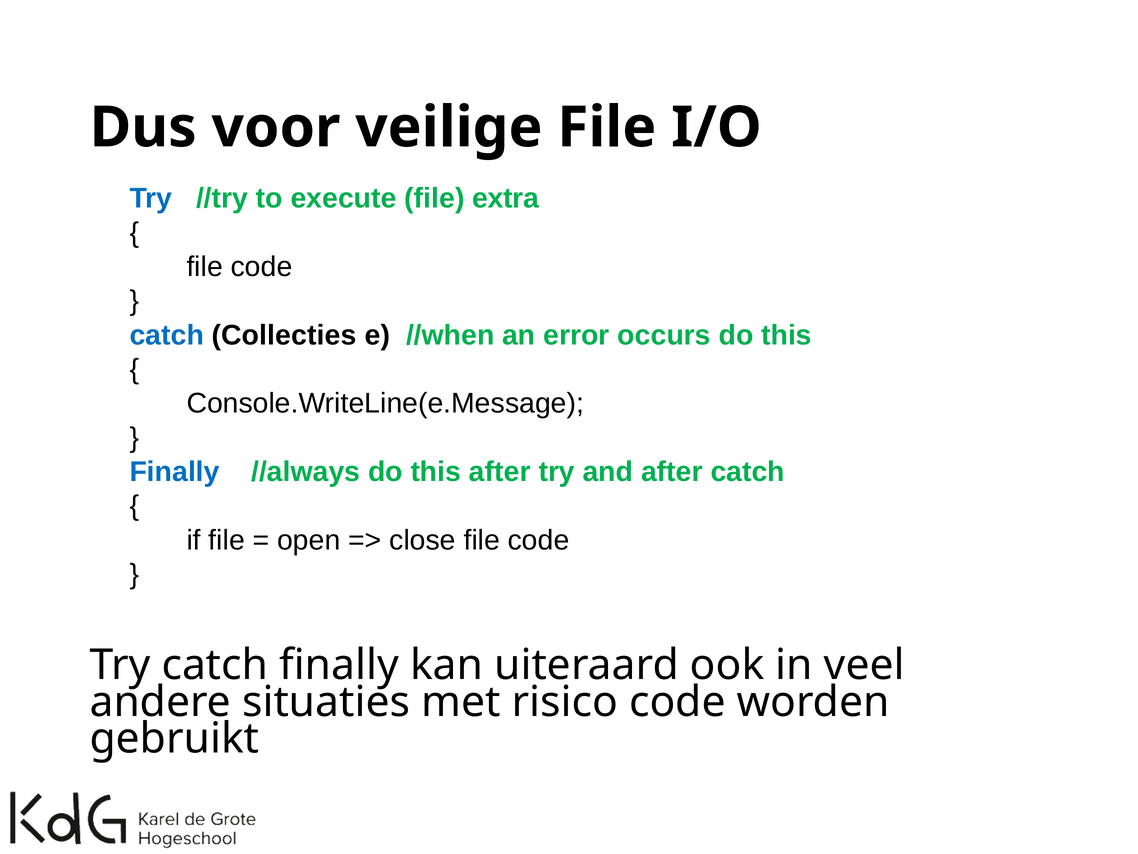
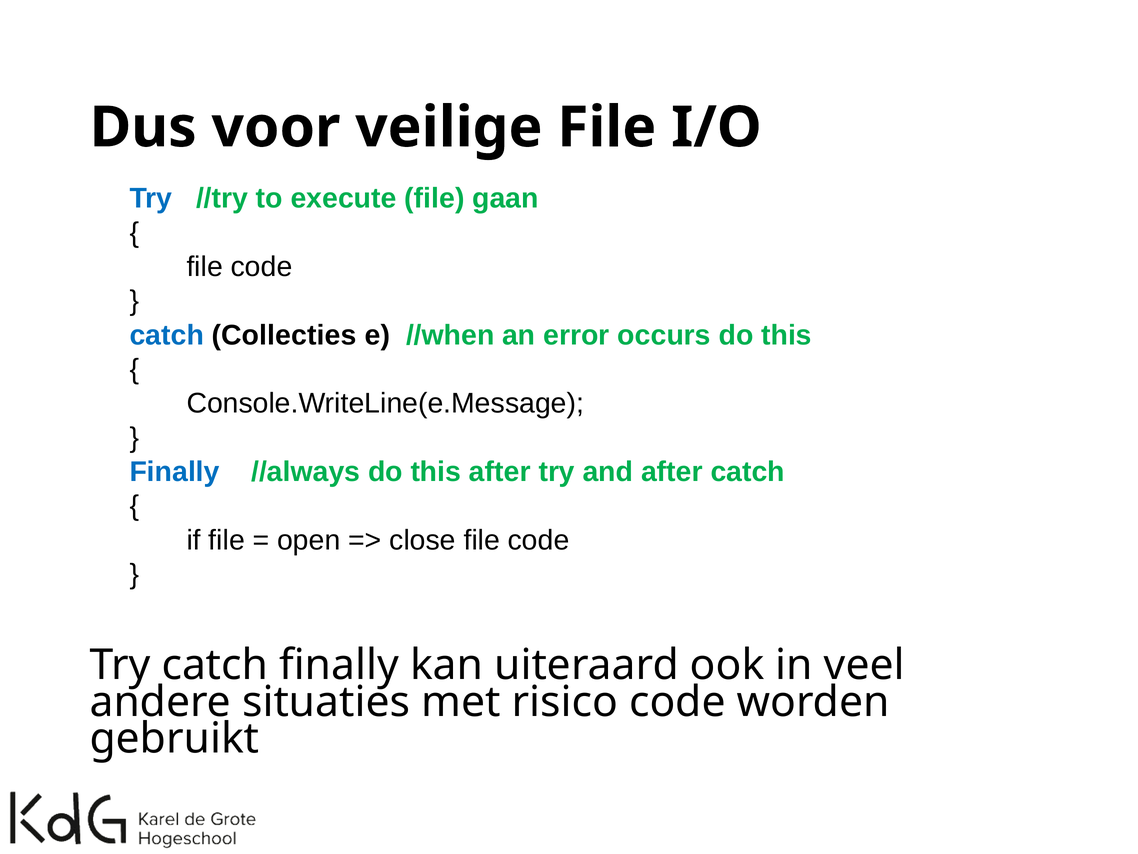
extra: extra -> gaan (505, 198)
